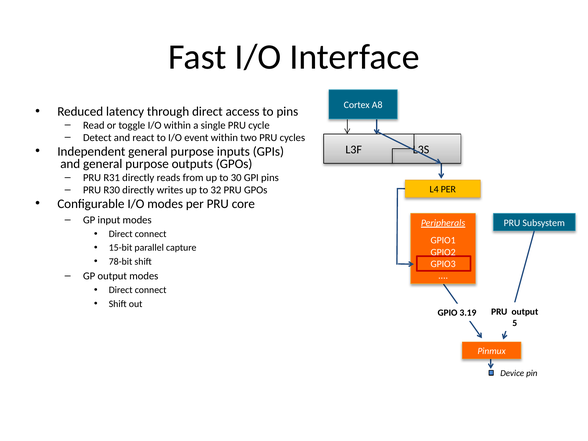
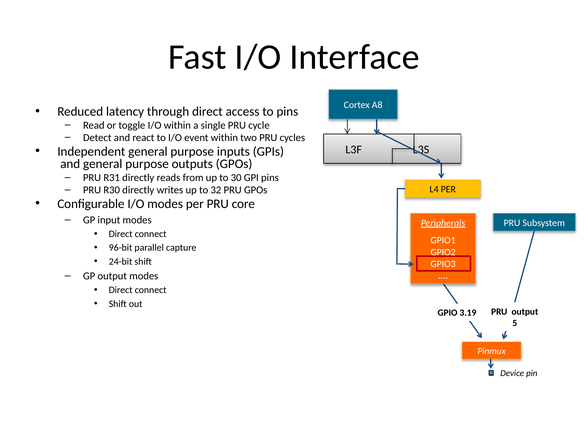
15-bit: 15-bit -> 96-bit (121, 248)
78-bit: 78-bit -> 24-bit (121, 261)
